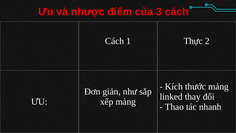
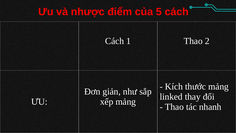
3: 3 -> 5 (159, 12)
1 Thực: Thực -> Thao (193, 41)
